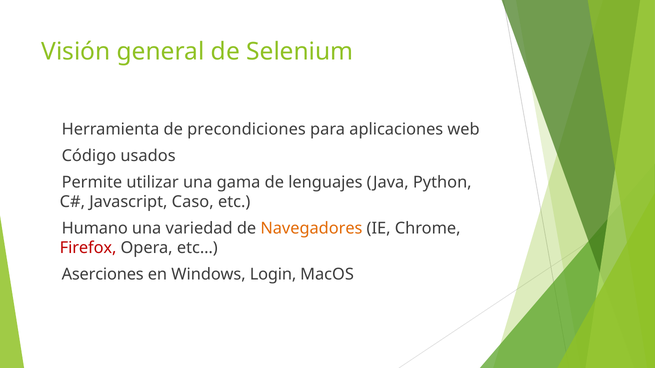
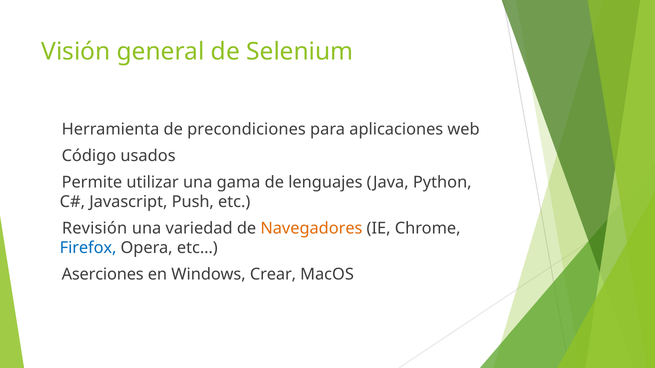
Caso: Caso -> Push (193, 202)
Humano: Humano -> Revisión (95, 229)
Firefox colour: red -> blue (88, 248)
Login: Login -> Crear (273, 275)
